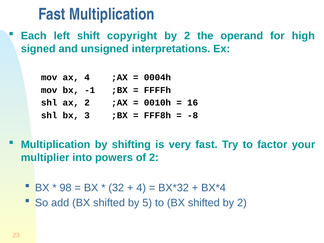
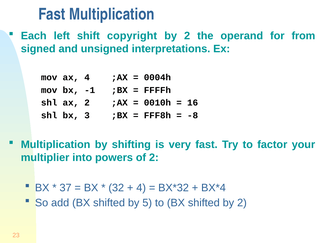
high: high -> from (303, 36)
98: 98 -> 37 (66, 188)
